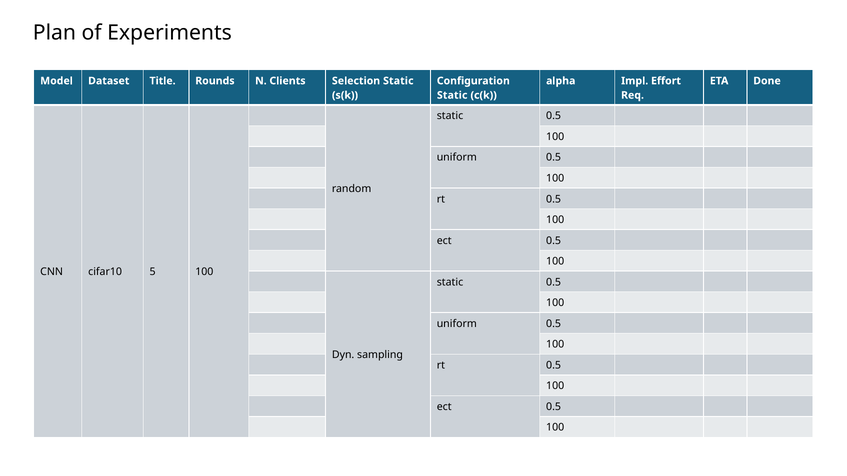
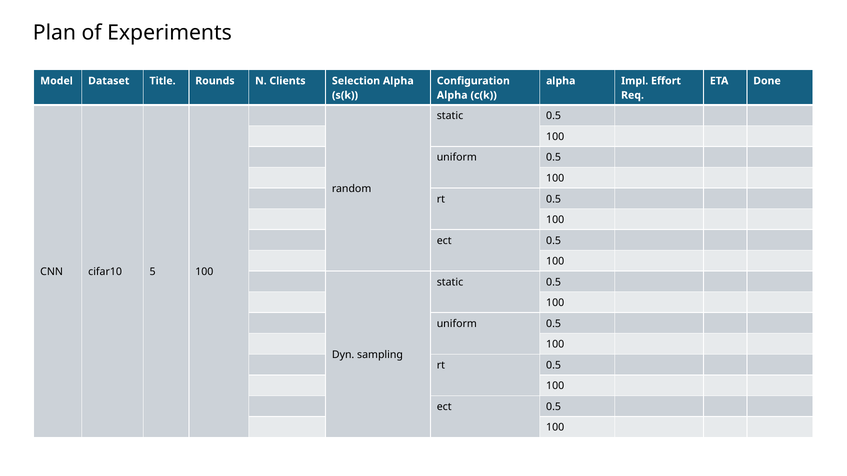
Selection Static: Static -> Alpha (398, 81)
Static: Static -> Alpha (452, 95)
